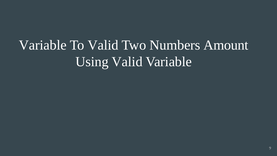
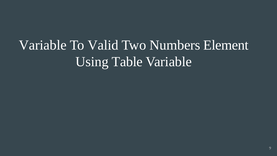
Amount: Amount -> Element (226, 45)
Using Valid: Valid -> Table (127, 62)
